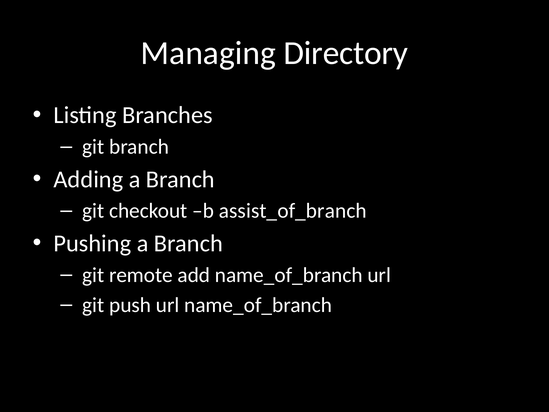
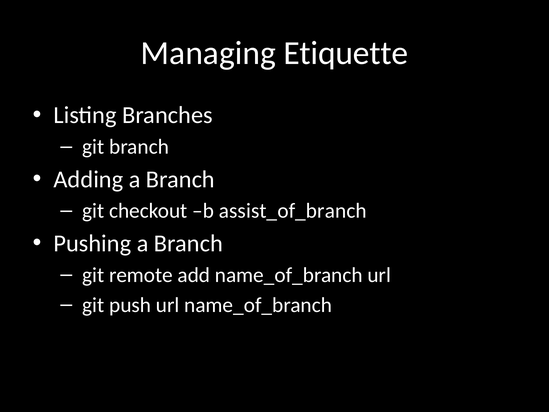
Directory: Directory -> Etiquette (346, 53)
